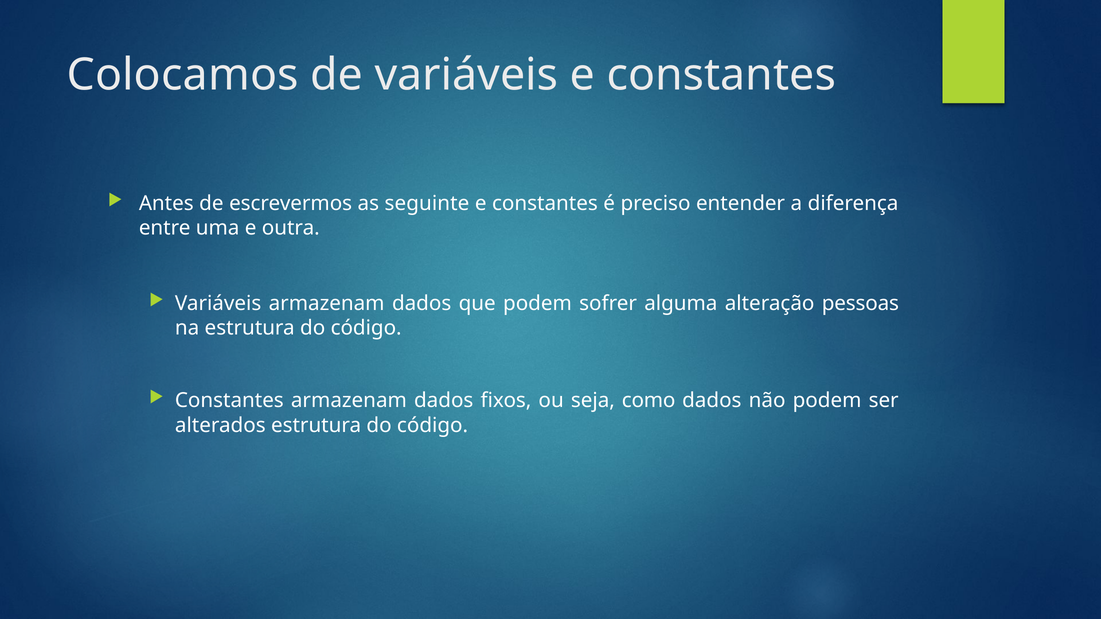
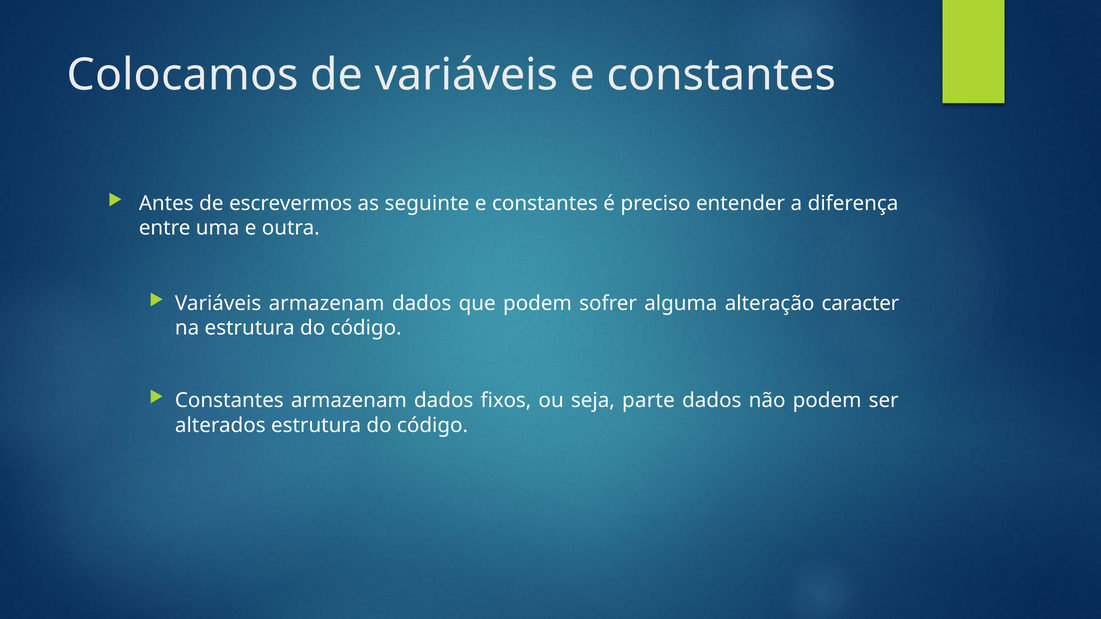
pessoas: pessoas -> caracter (860, 303)
como: como -> parte (648, 401)
